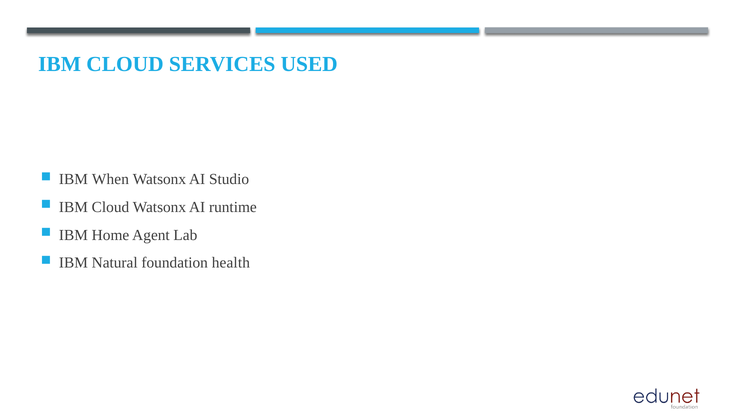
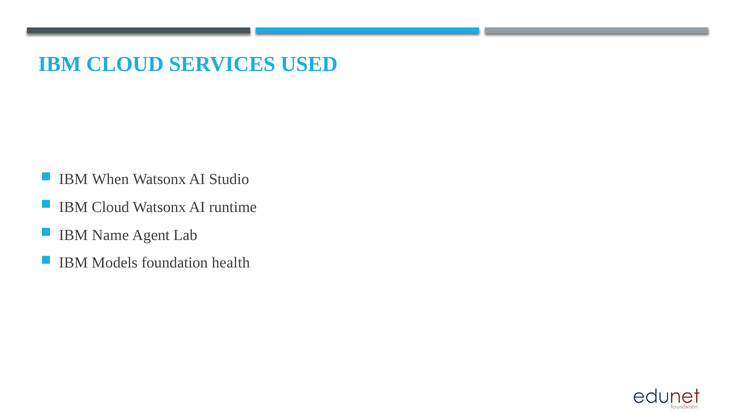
Home: Home -> Name (110, 235)
Natural: Natural -> Models (115, 263)
